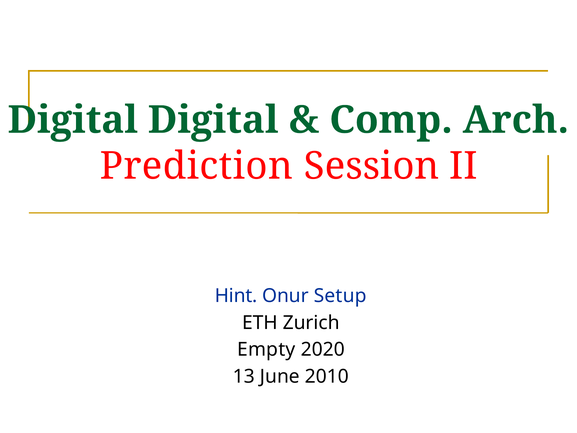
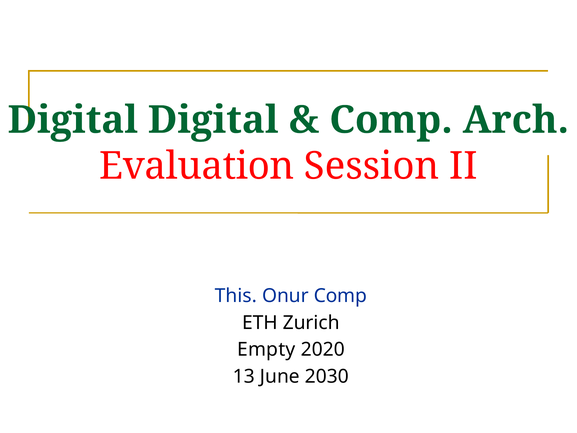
Prediction: Prediction -> Evaluation (197, 166)
Hint: Hint -> This (236, 296)
Onur Setup: Setup -> Comp (340, 296)
2010: 2010 -> 2030 (327, 376)
